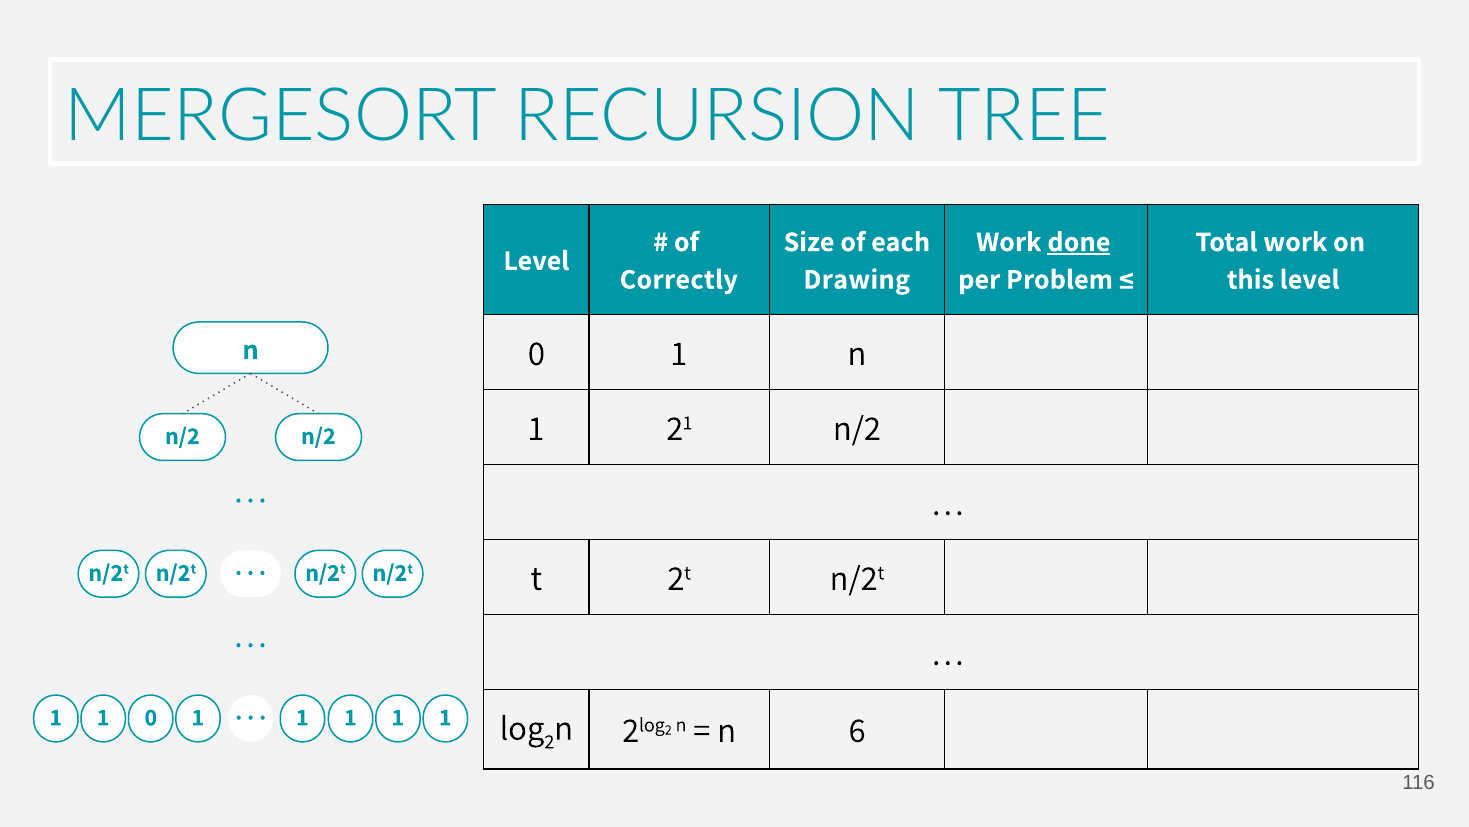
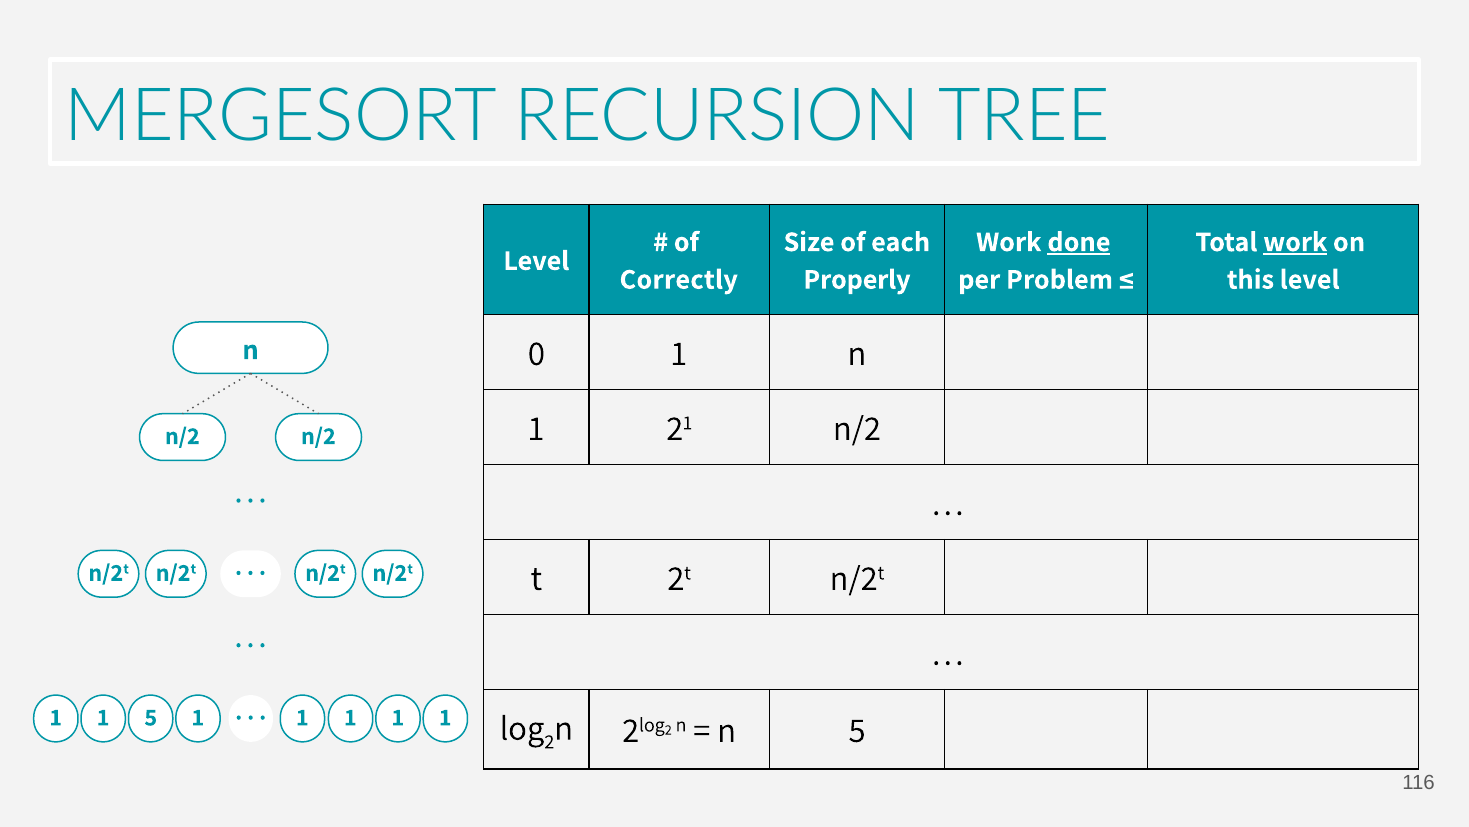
work underline: none -> present (1295, 242)
Drawing: Drawing -> Properly (857, 279)
1 0: 0 -> 5 (151, 717)
n 6: 6 -> 5 (857, 730)
